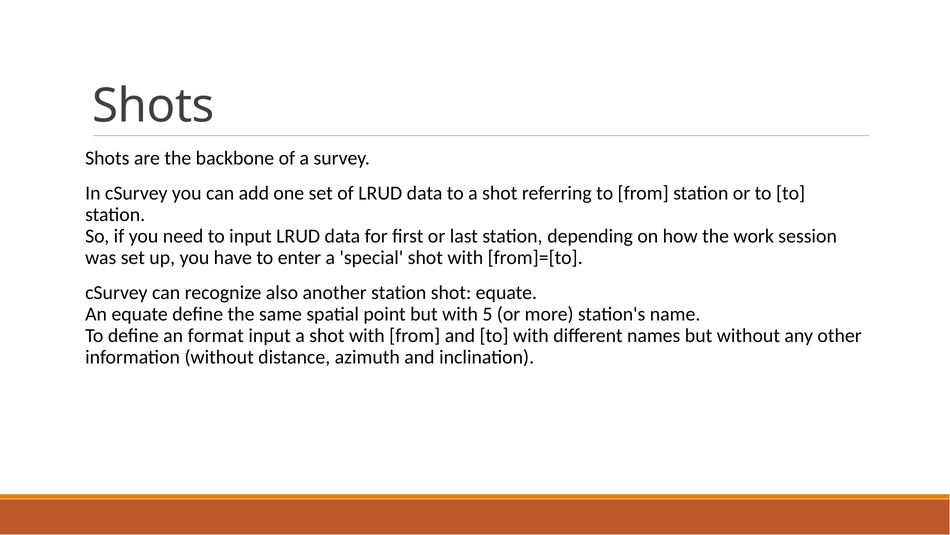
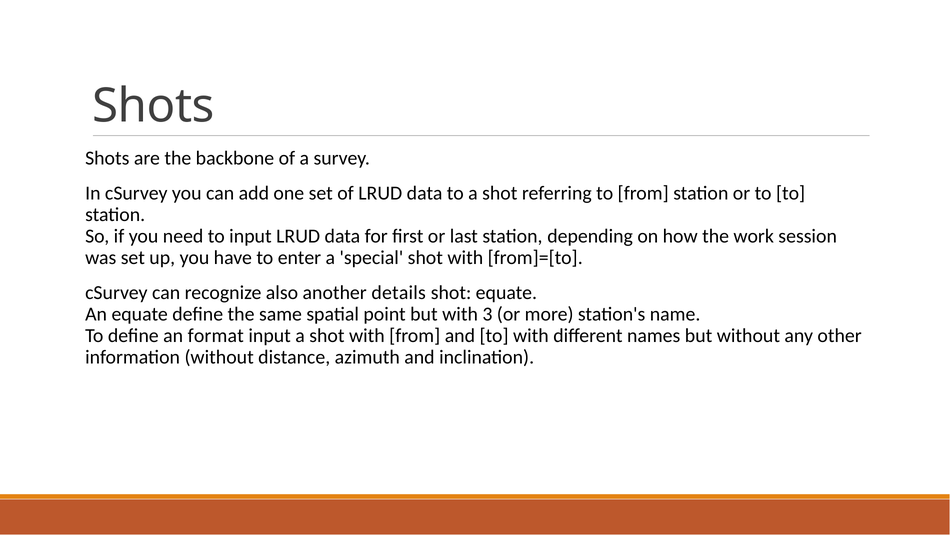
another station: station -> details (399, 292)
5: 5 -> 3 (487, 314)
